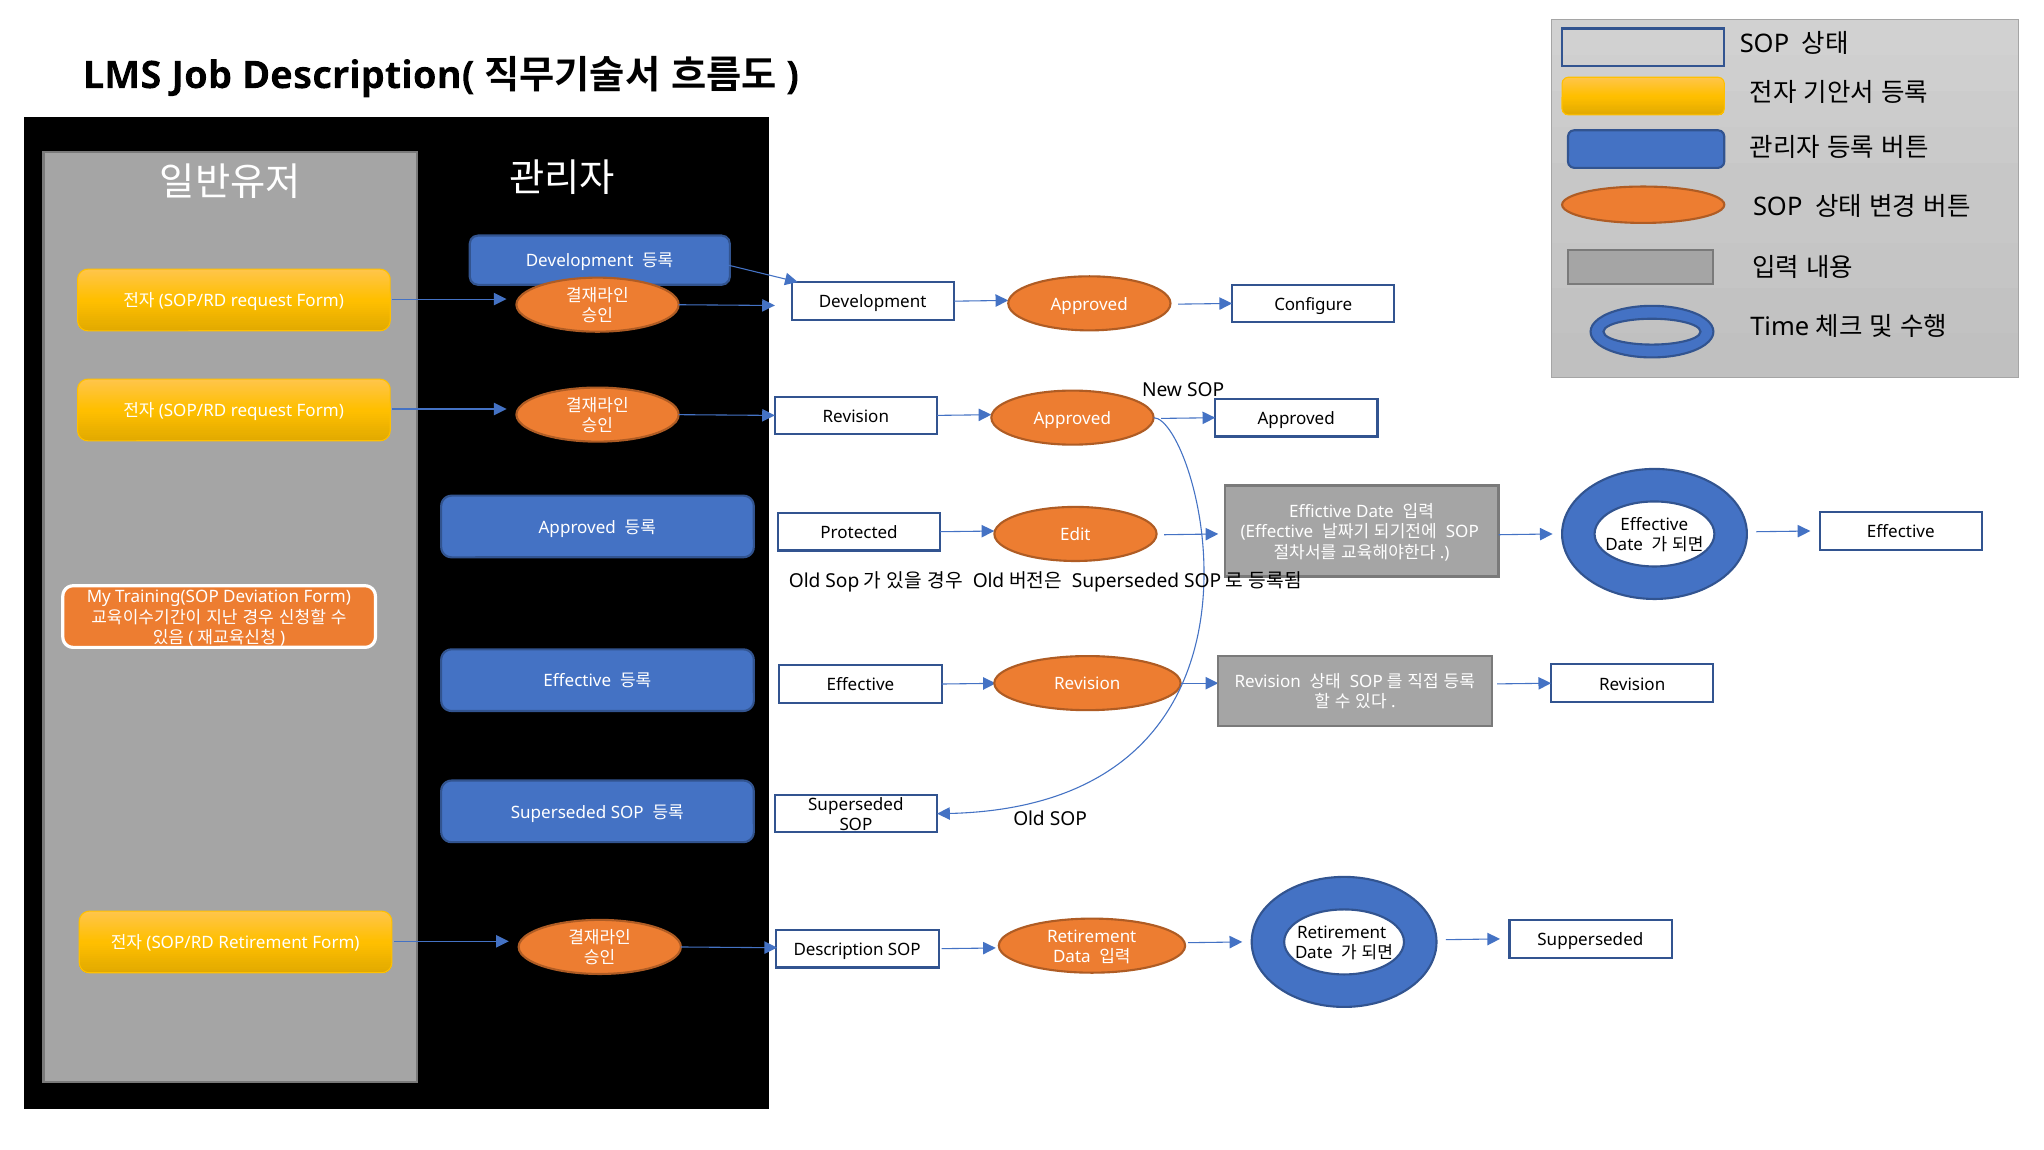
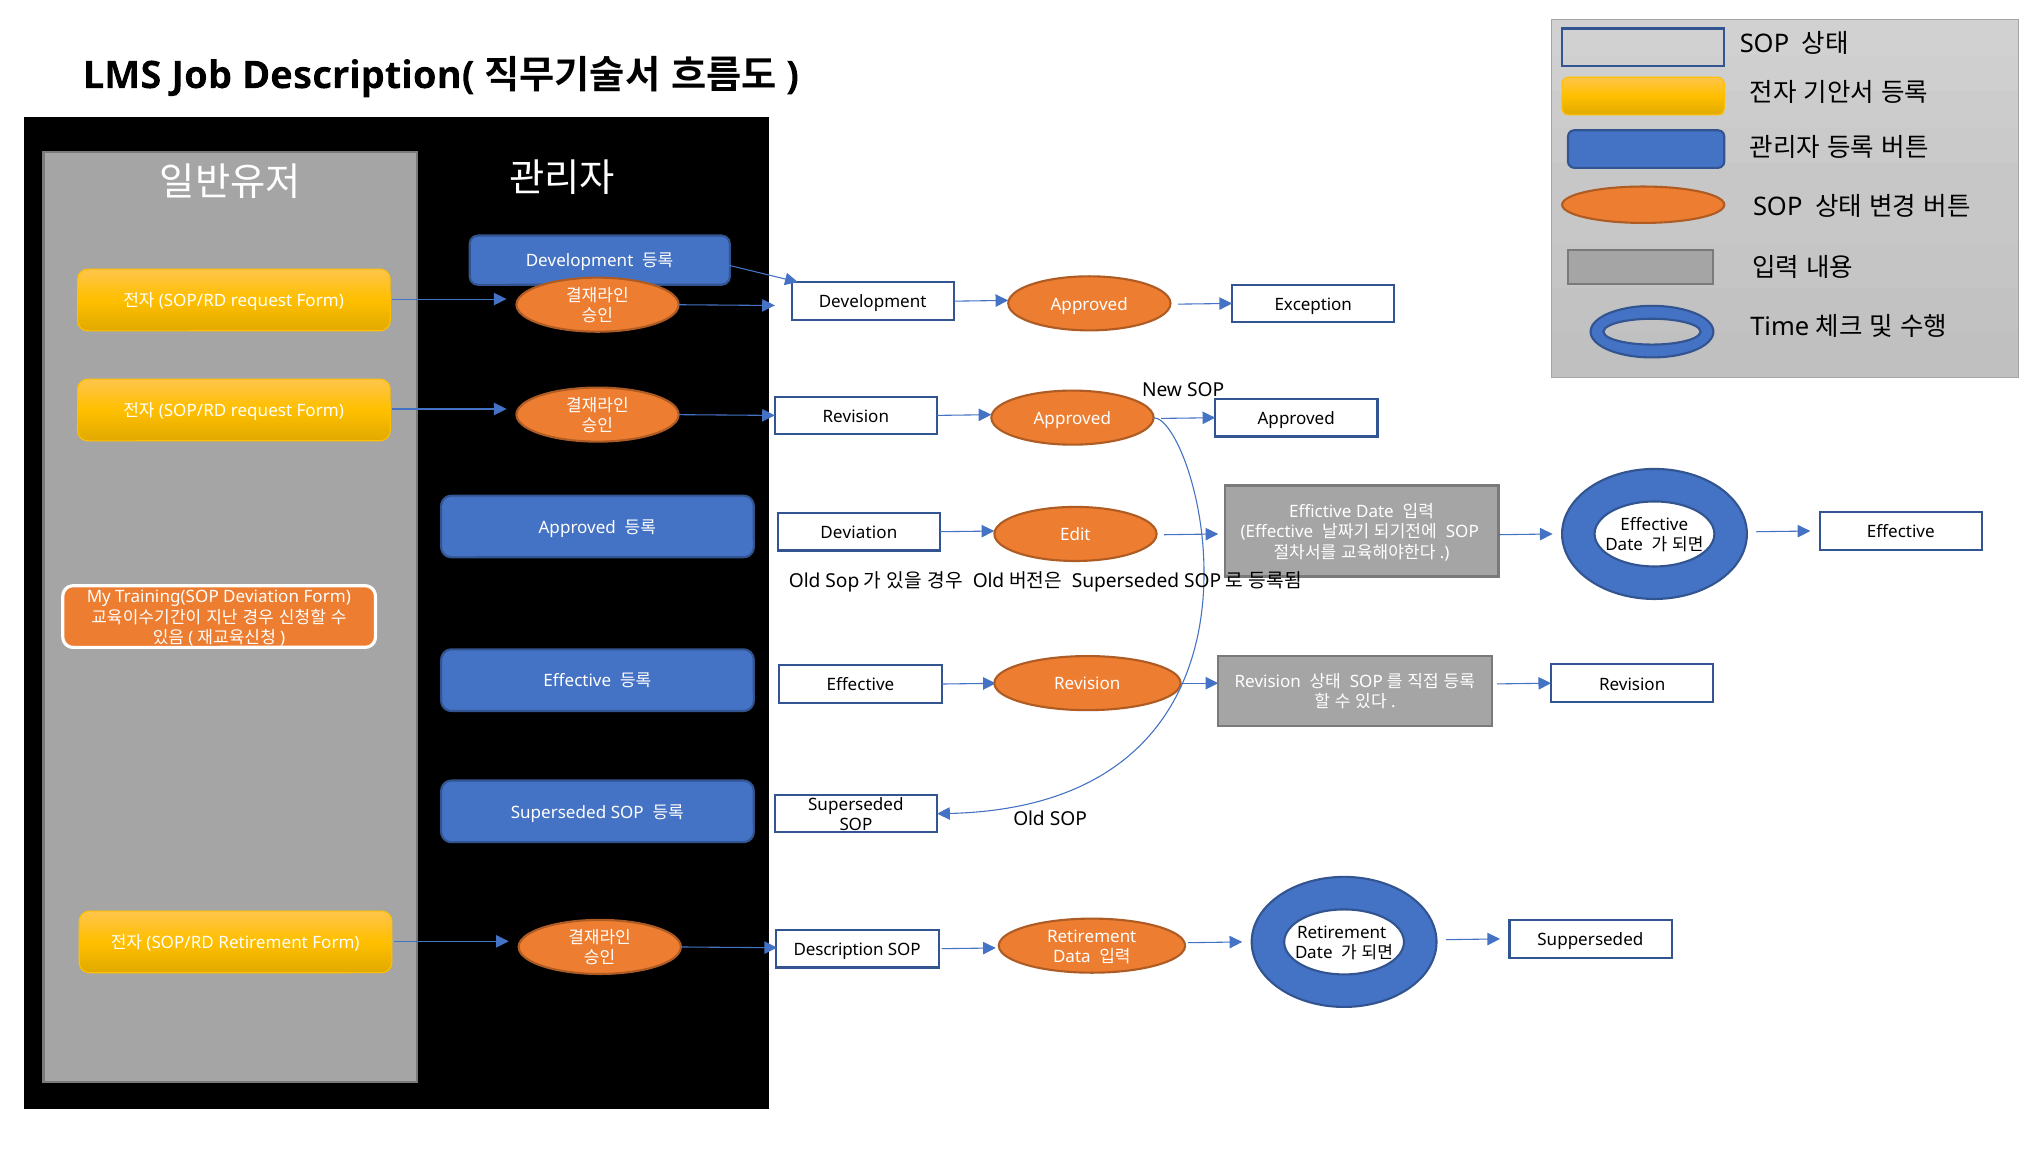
Configure: Configure -> Exception (1313, 305)
Protected: Protected -> Deviation (859, 533)
